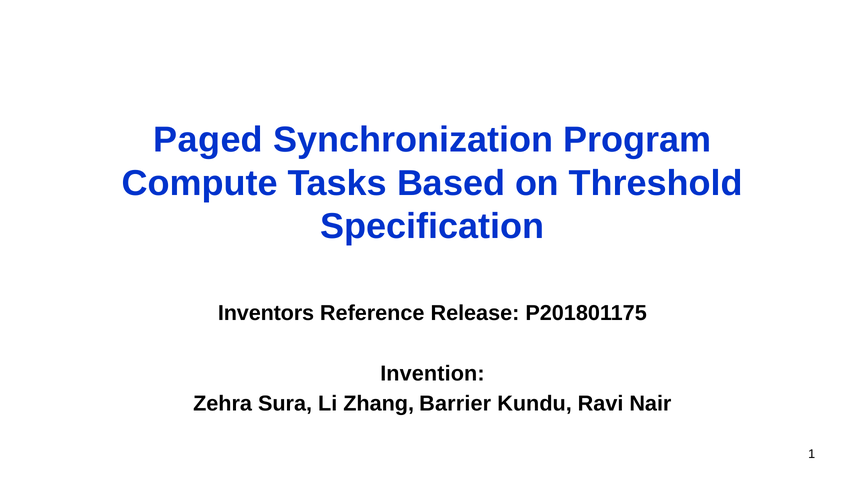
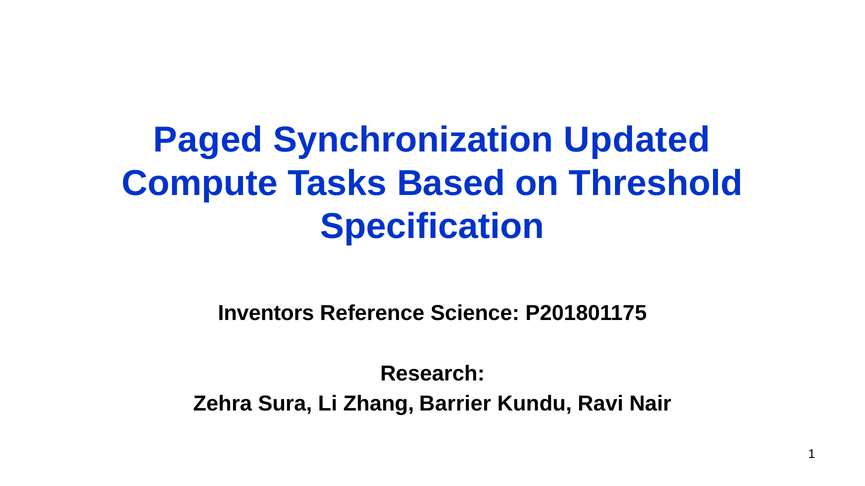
Program: Program -> Updated (637, 140)
Release: Release -> Science (475, 313)
Invention: Invention -> Research (432, 374)
